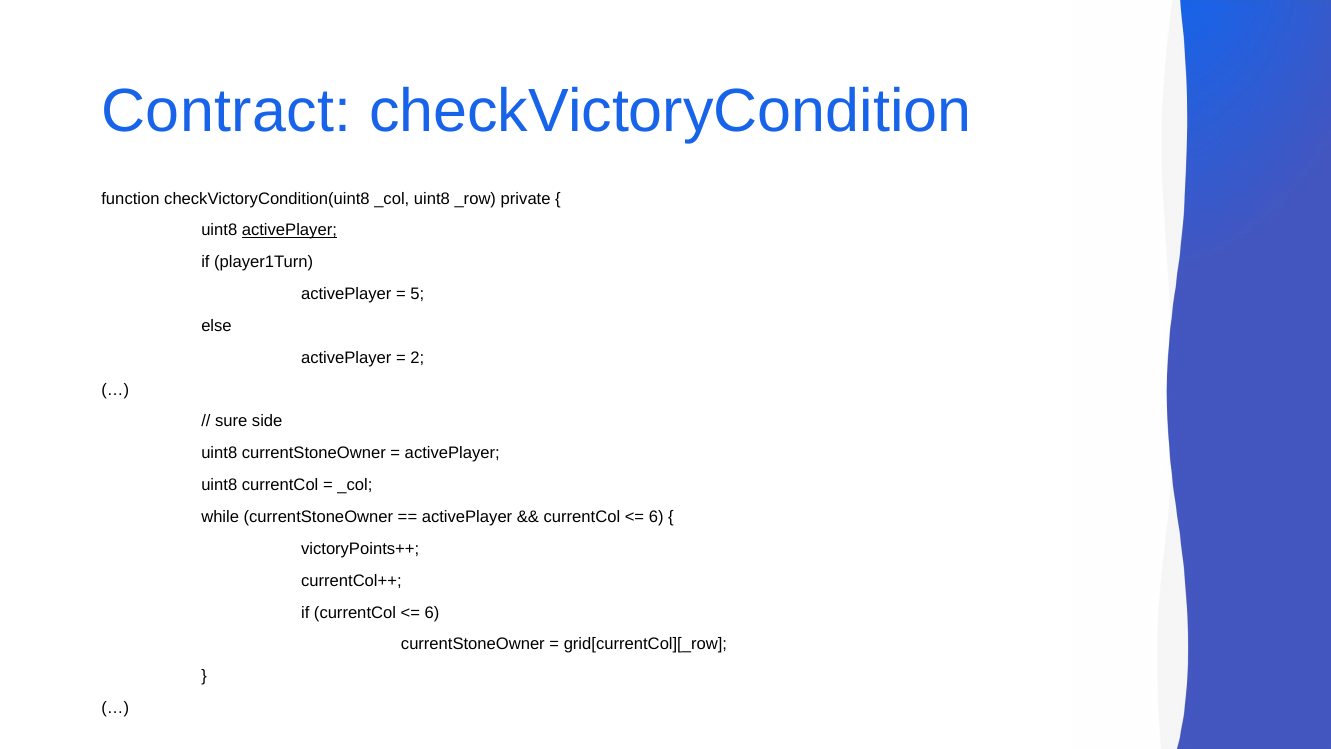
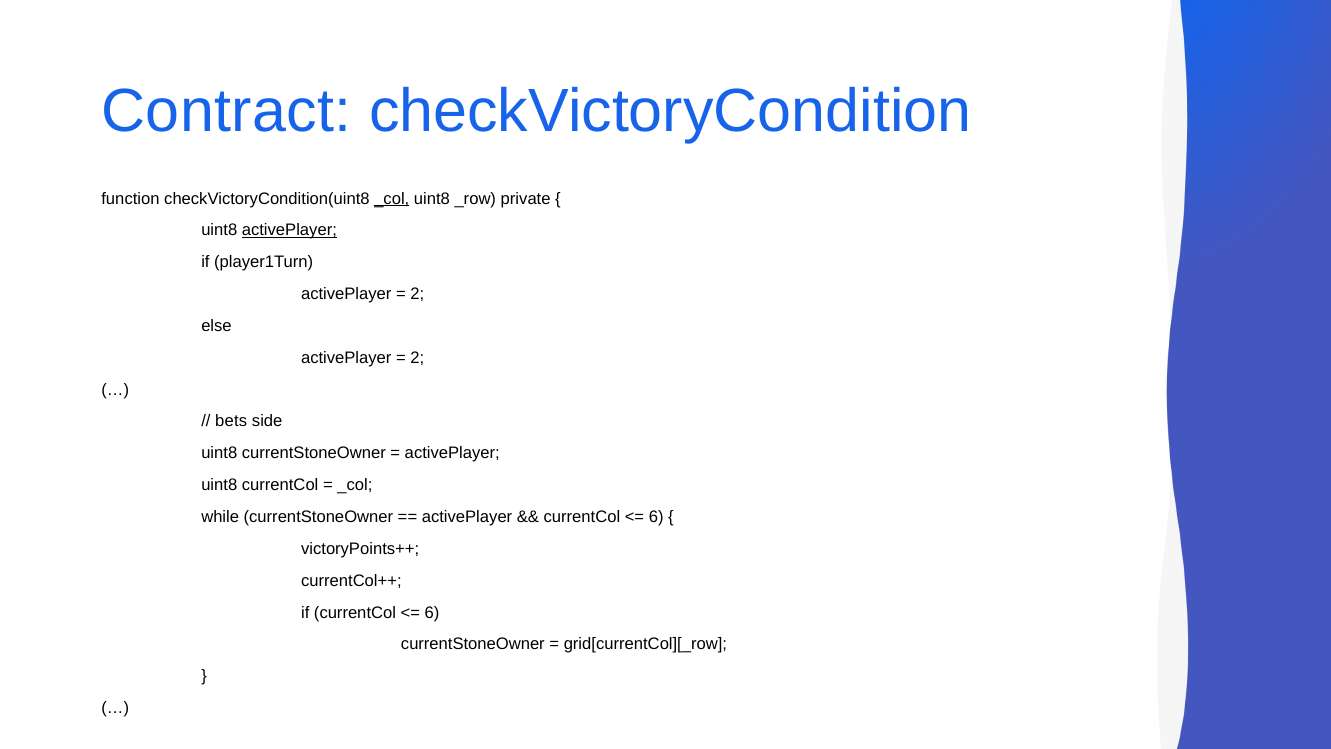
_col underline: none -> present (392, 198)
5: 5 -> 2 (417, 294)
sure: sure -> bets (231, 421)
